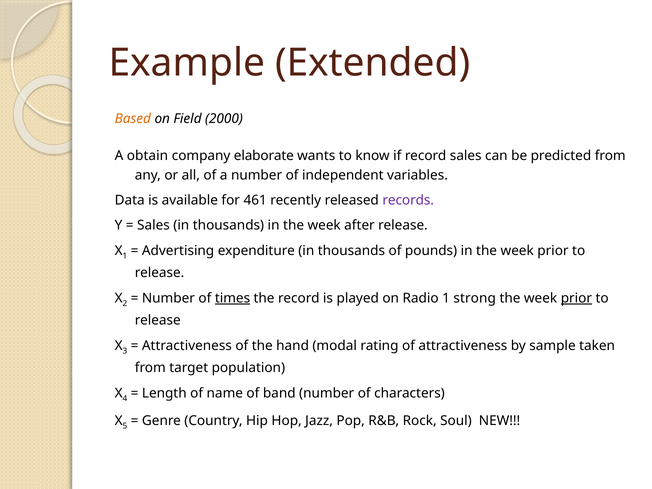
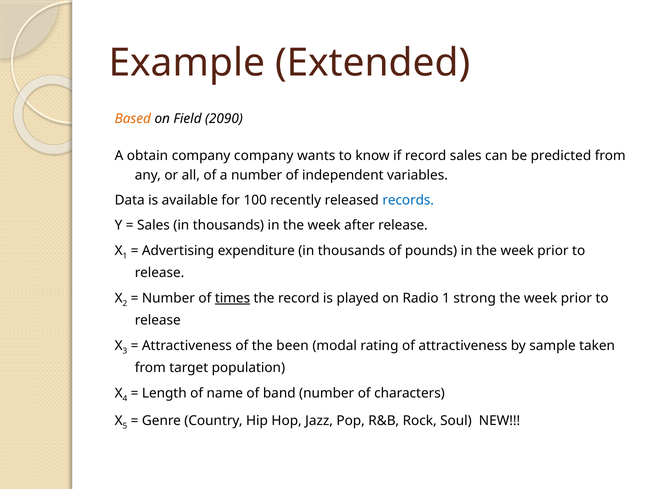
2000: 2000 -> 2090 (224, 119)
company elaborate: elaborate -> company (264, 156)
461: 461 -> 100 (255, 200)
records colour: purple -> blue (408, 200)
prior underline: present -> none (576, 298)
hand: hand -> been (293, 346)
